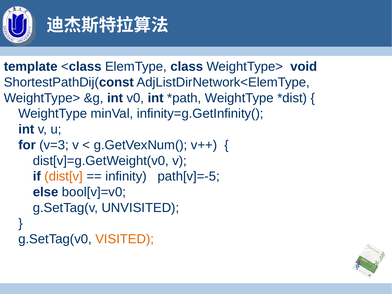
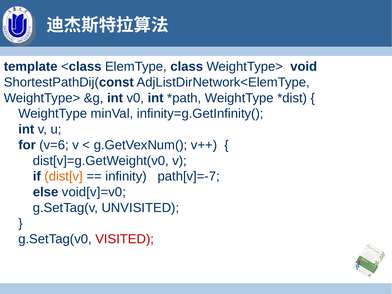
v=3: v=3 -> v=6 (54, 145)
path[v]=-5: path[v]=-5 -> path[v]=-7 (189, 176)
bool[v]=v0: bool[v]=v0 -> void[v]=v0 (94, 192)
VISITED colour: orange -> red (125, 239)
